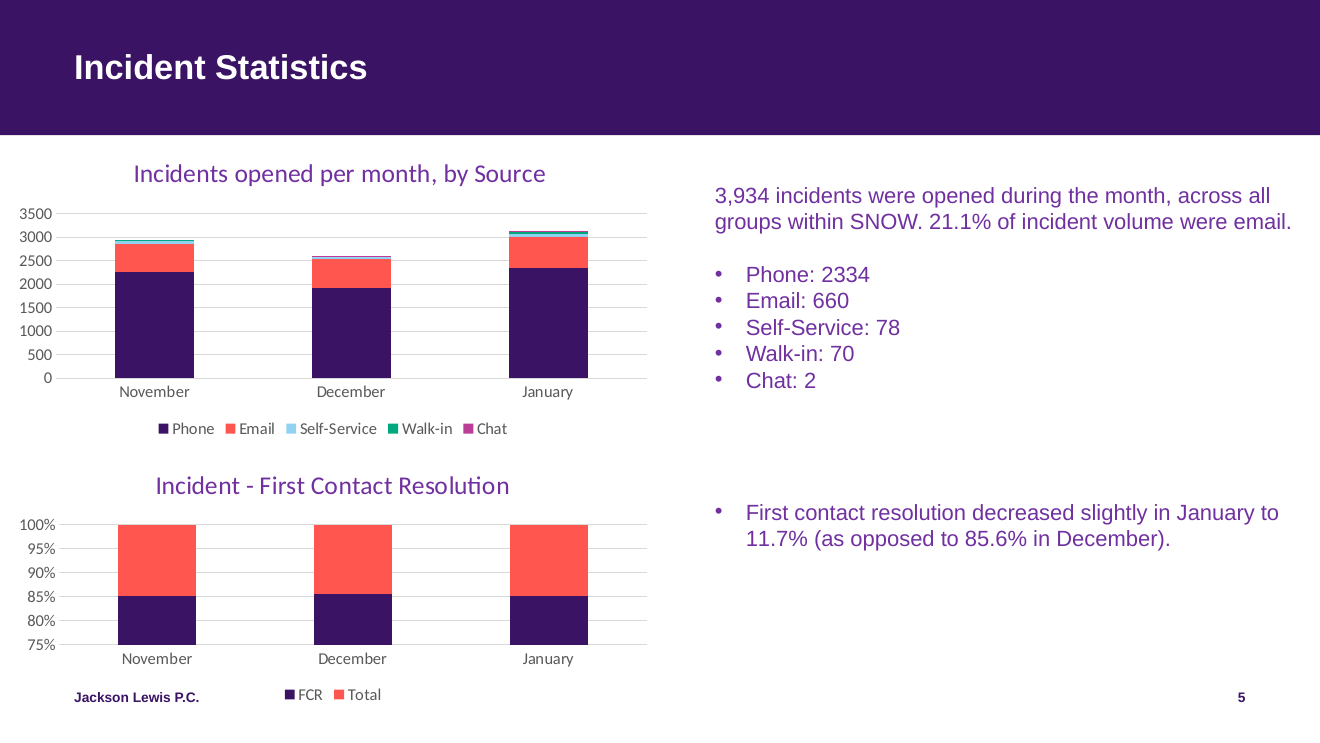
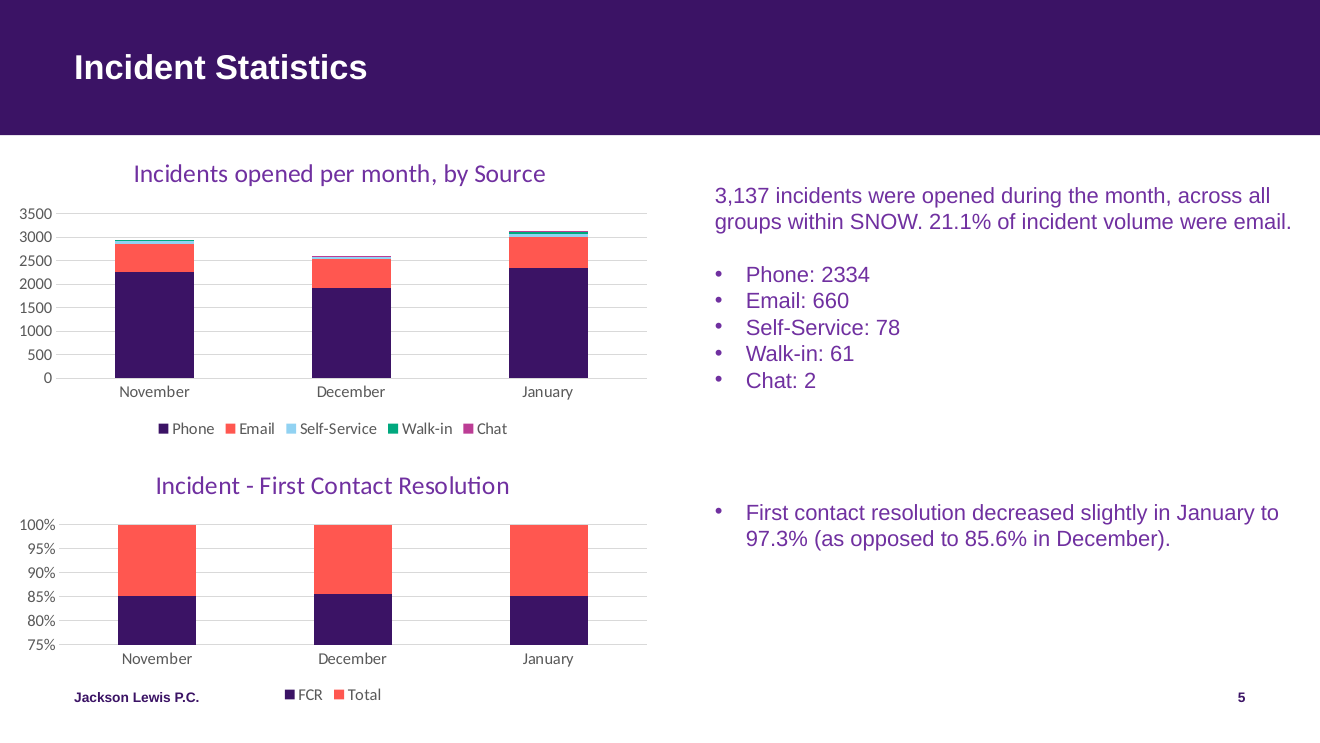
3,934: 3,934 -> 3,137 (742, 196)
70: 70 -> 61 (842, 354)
11.7%: 11.7% -> 97.3% (777, 539)
